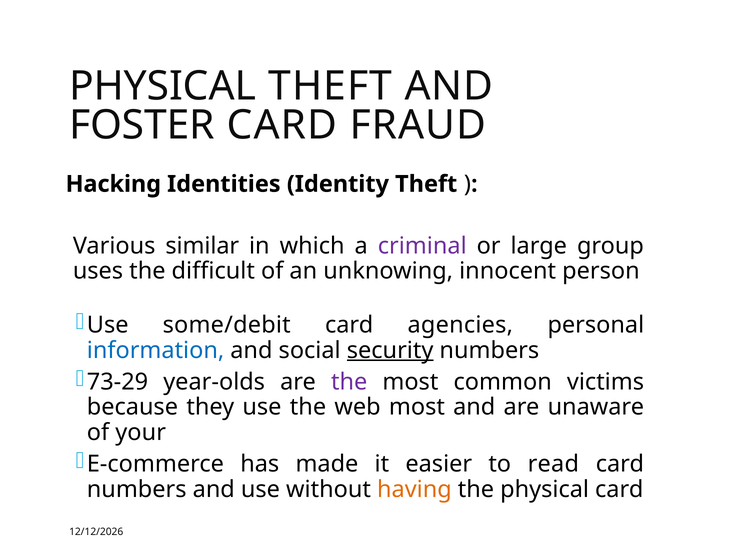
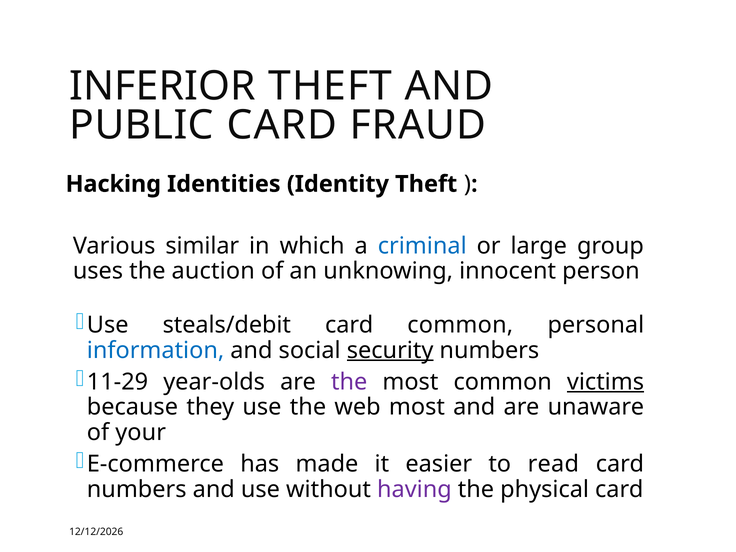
PHYSICAL: PHYSICAL -> INFERIOR (162, 86)
FOSTER: FOSTER -> PUBLIC (142, 125)
criminal colour: purple -> blue (422, 246)
difficult: difficult -> auction (213, 271)
some/debit: some/debit -> steals/debit (227, 325)
card agencies: agencies -> common (460, 325)
73-29: 73-29 -> 11-29 (118, 382)
victims underline: none -> present (606, 382)
having colour: orange -> purple (414, 489)
